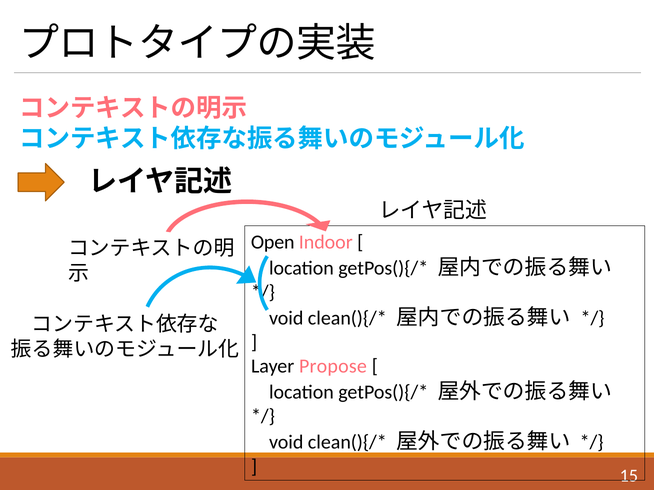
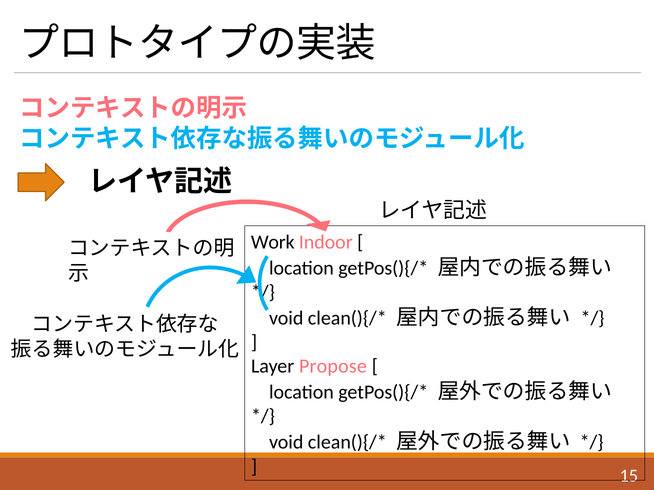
Open: Open -> Work (273, 242)
